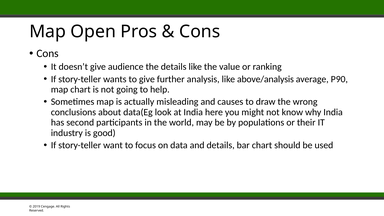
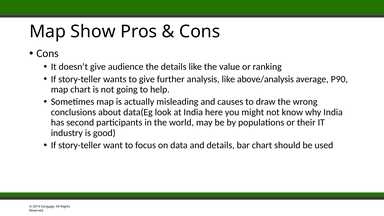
Open: Open -> Show (93, 31)
